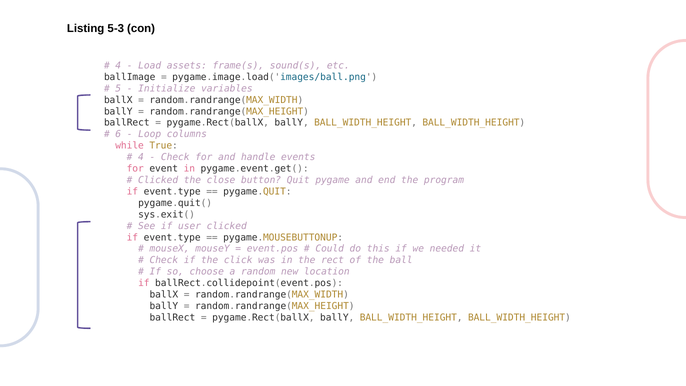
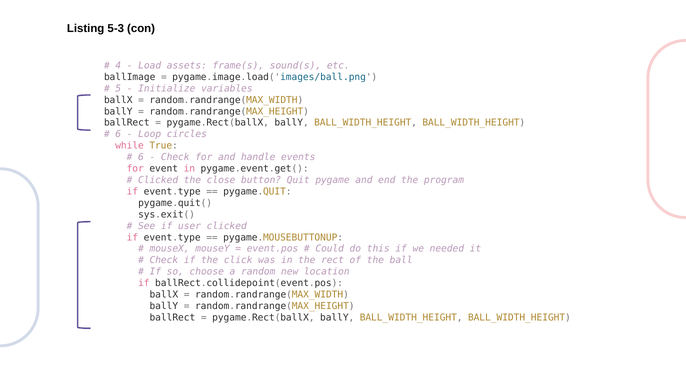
columns: columns -> circles (187, 134)
4: 4 -> 6 (141, 157)
